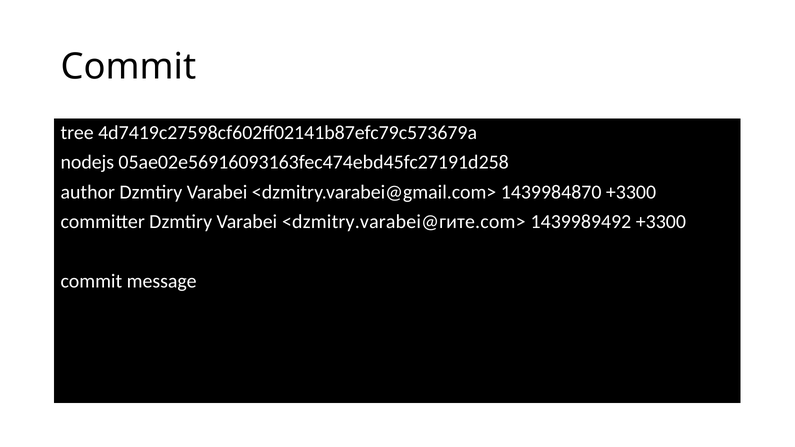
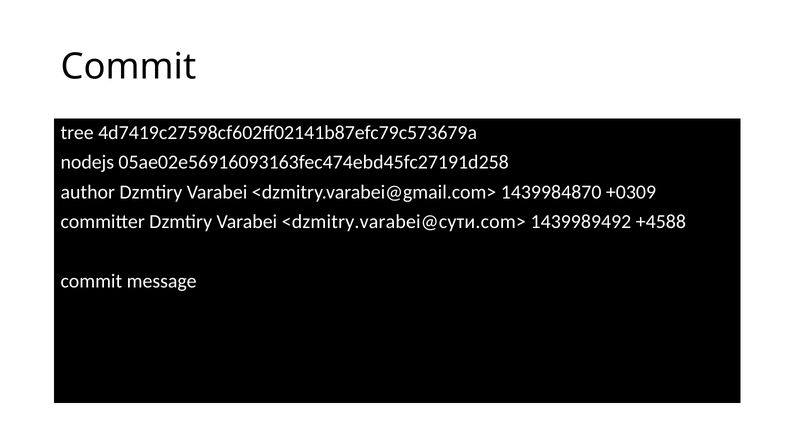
1439984870 +3300: +3300 -> +0309 (631, 192)
<dzmitry.varabei@гите.com>: <dzmitry.varabei@гите.com> -> <dzmitry.varabei@сути.com> (404, 222)
1439989492 +3300: +3300 -> +4588 (661, 222)
